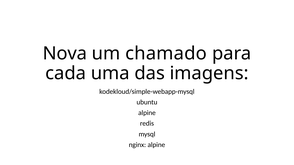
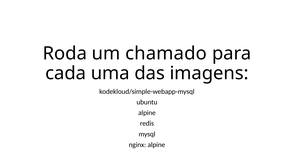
Nova: Nova -> Roda (65, 54)
